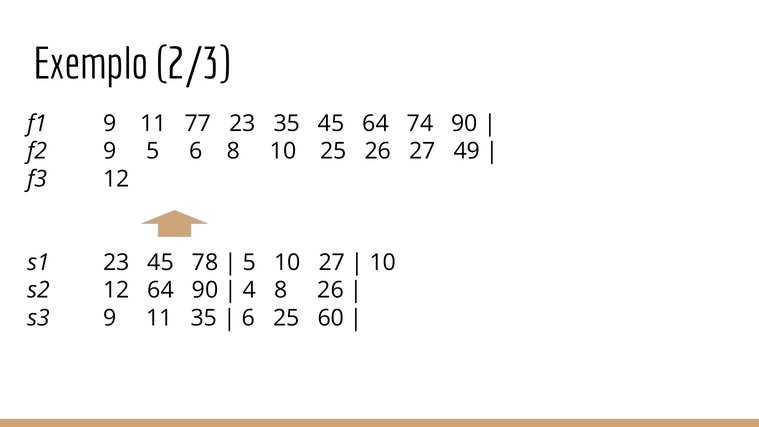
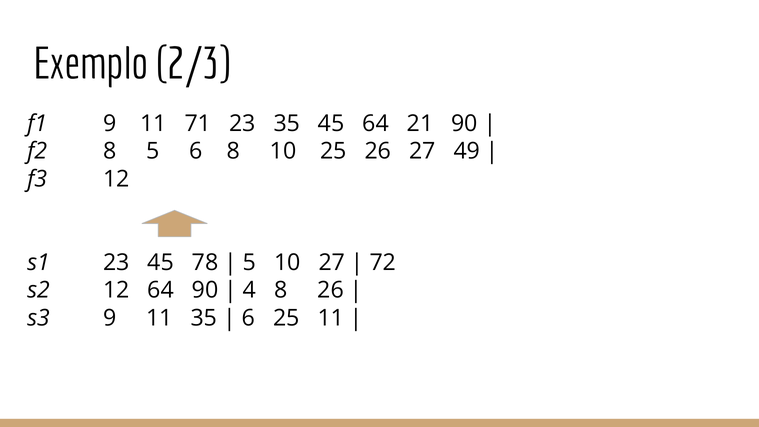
77: 77 -> 71 (198, 123)
74: 74 -> 21 (420, 123)
f2 9: 9 -> 8 (110, 151)
10: 10 -> 72 (383, 262)
25 60: 60 -> 11 (331, 318)
